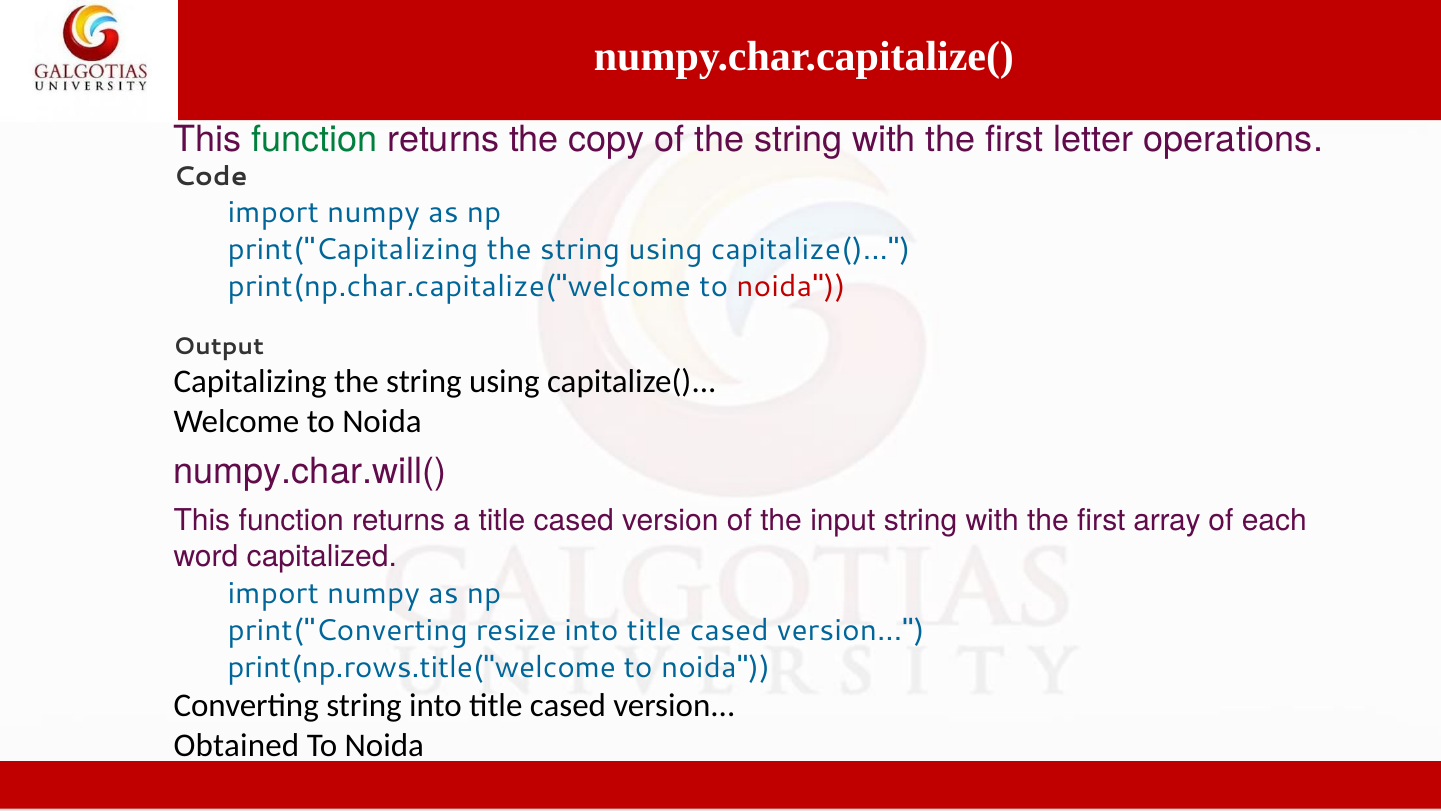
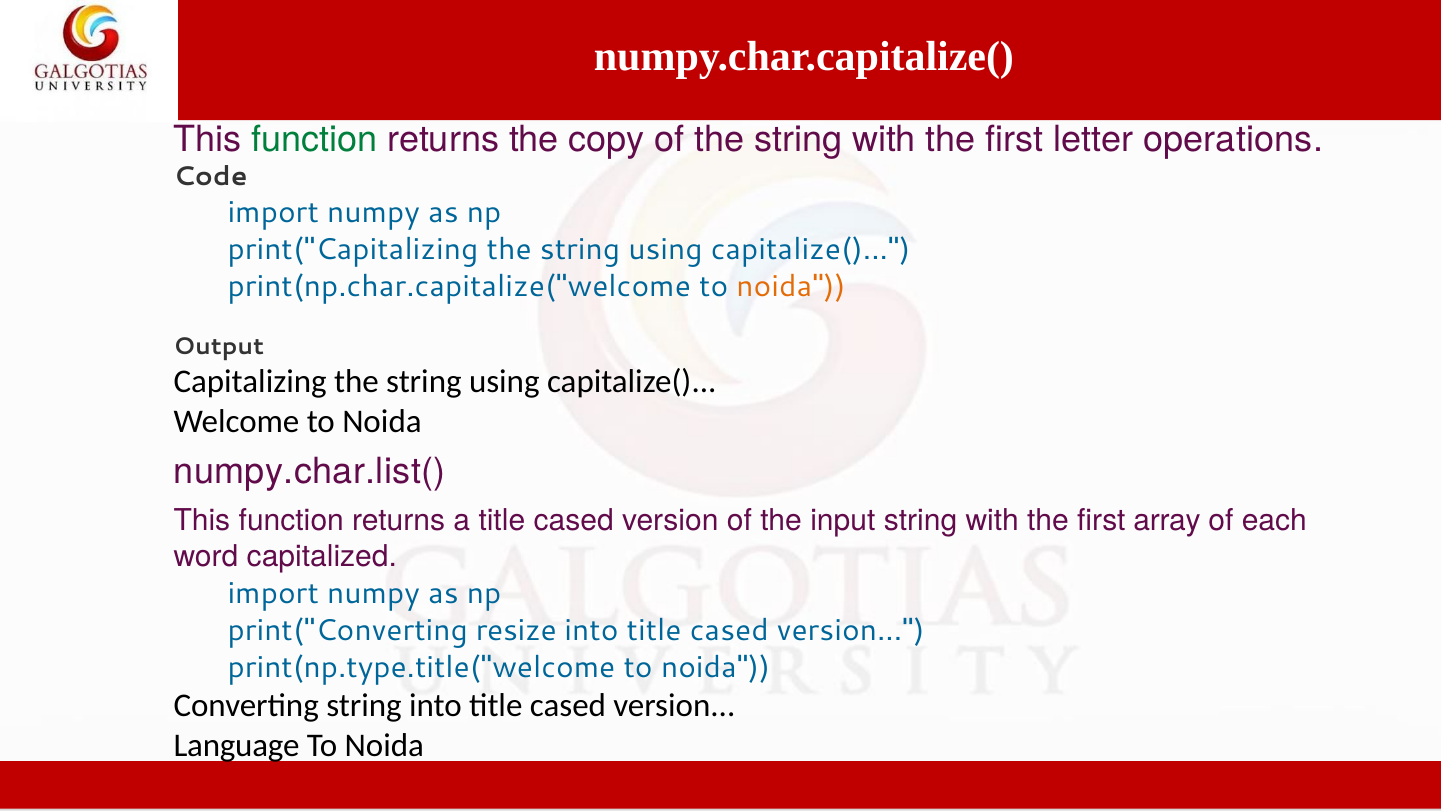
noida colour: red -> orange (791, 286)
numpy.char.will(: numpy.char.will( -> numpy.char.list( (310, 472)
print(np.rows.title("welcome: print(np.rows.title("welcome -> print(np.type.title("welcome (421, 667)
Obtained: Obtained -> Language (237, 745)
